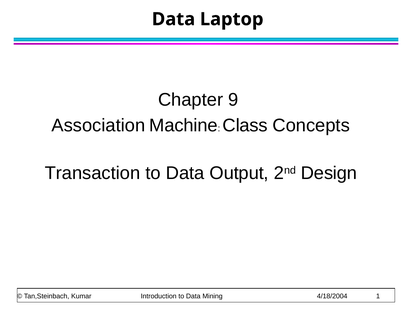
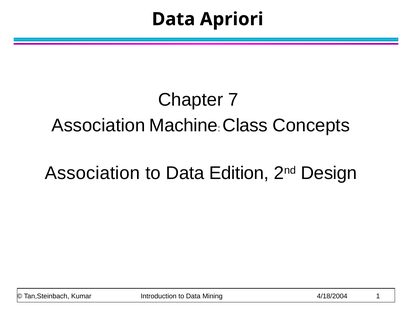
Laptop: Laptop -> Apriori (232, 19)
9: 9 -> 7 (233, 100)
Transaction: Transaction -> Association (92, 173)
Output: Output -> Edition (239, 173)
